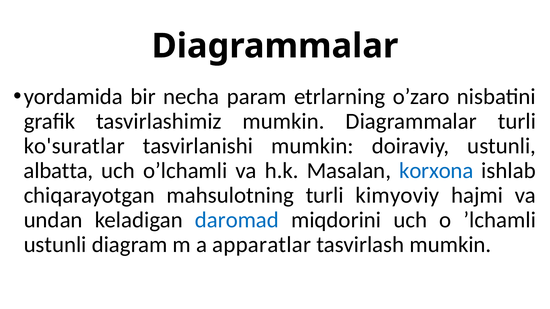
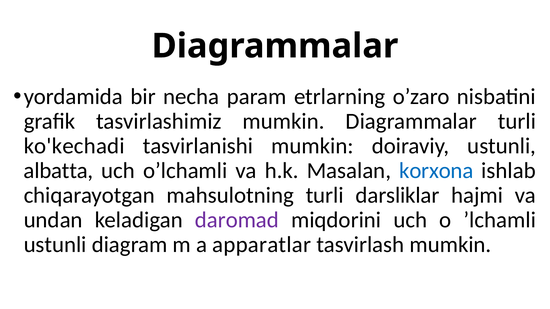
ko'suratlar: ko'suratlar -> ko'kechadi (74, 146)
kimyoviy: kimyoviy -> darsliklar (398, 196)
daromad colour: blue -> purple (237, 220)
